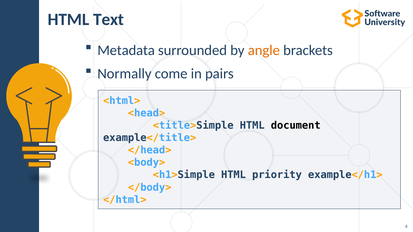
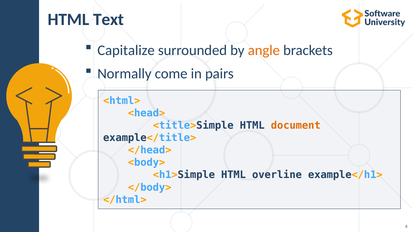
Metadata: Metadata -> Capitalize (126, 50)
document colour: black -> orange (296, 126)
priority: priority -> overline (277, 175)
